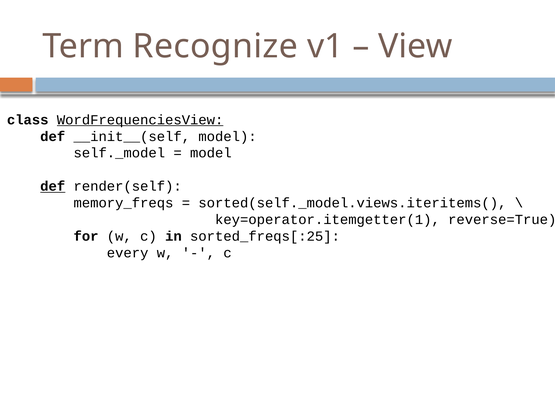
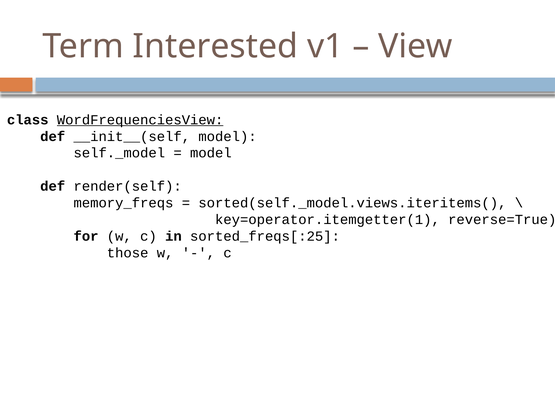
Recognize: Recognize -> Interested (215, 46)
def underline: present -> none (53, 186)
every: every -> those (128, 253)
